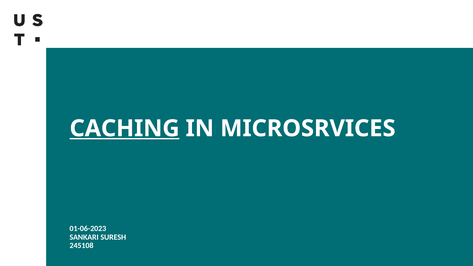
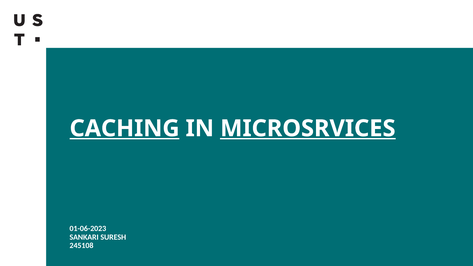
MICROSRVICES underline: none -> present (308, 128)
